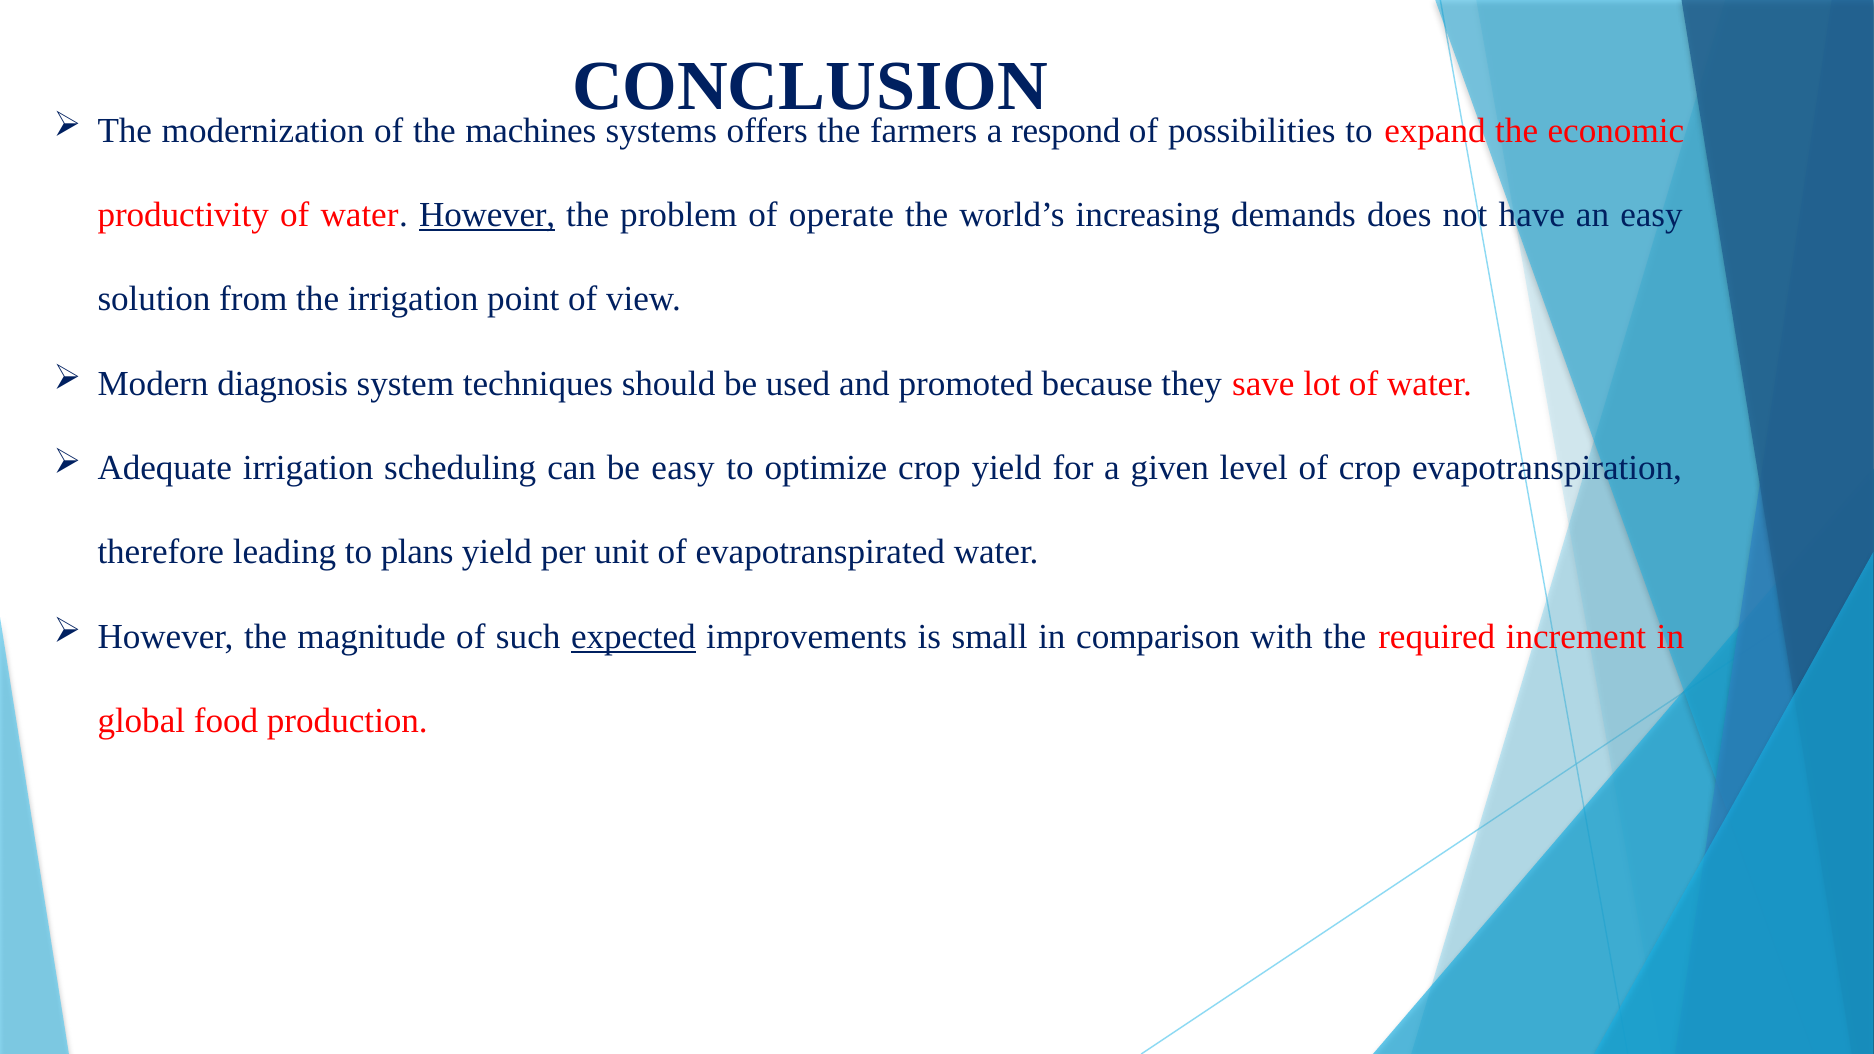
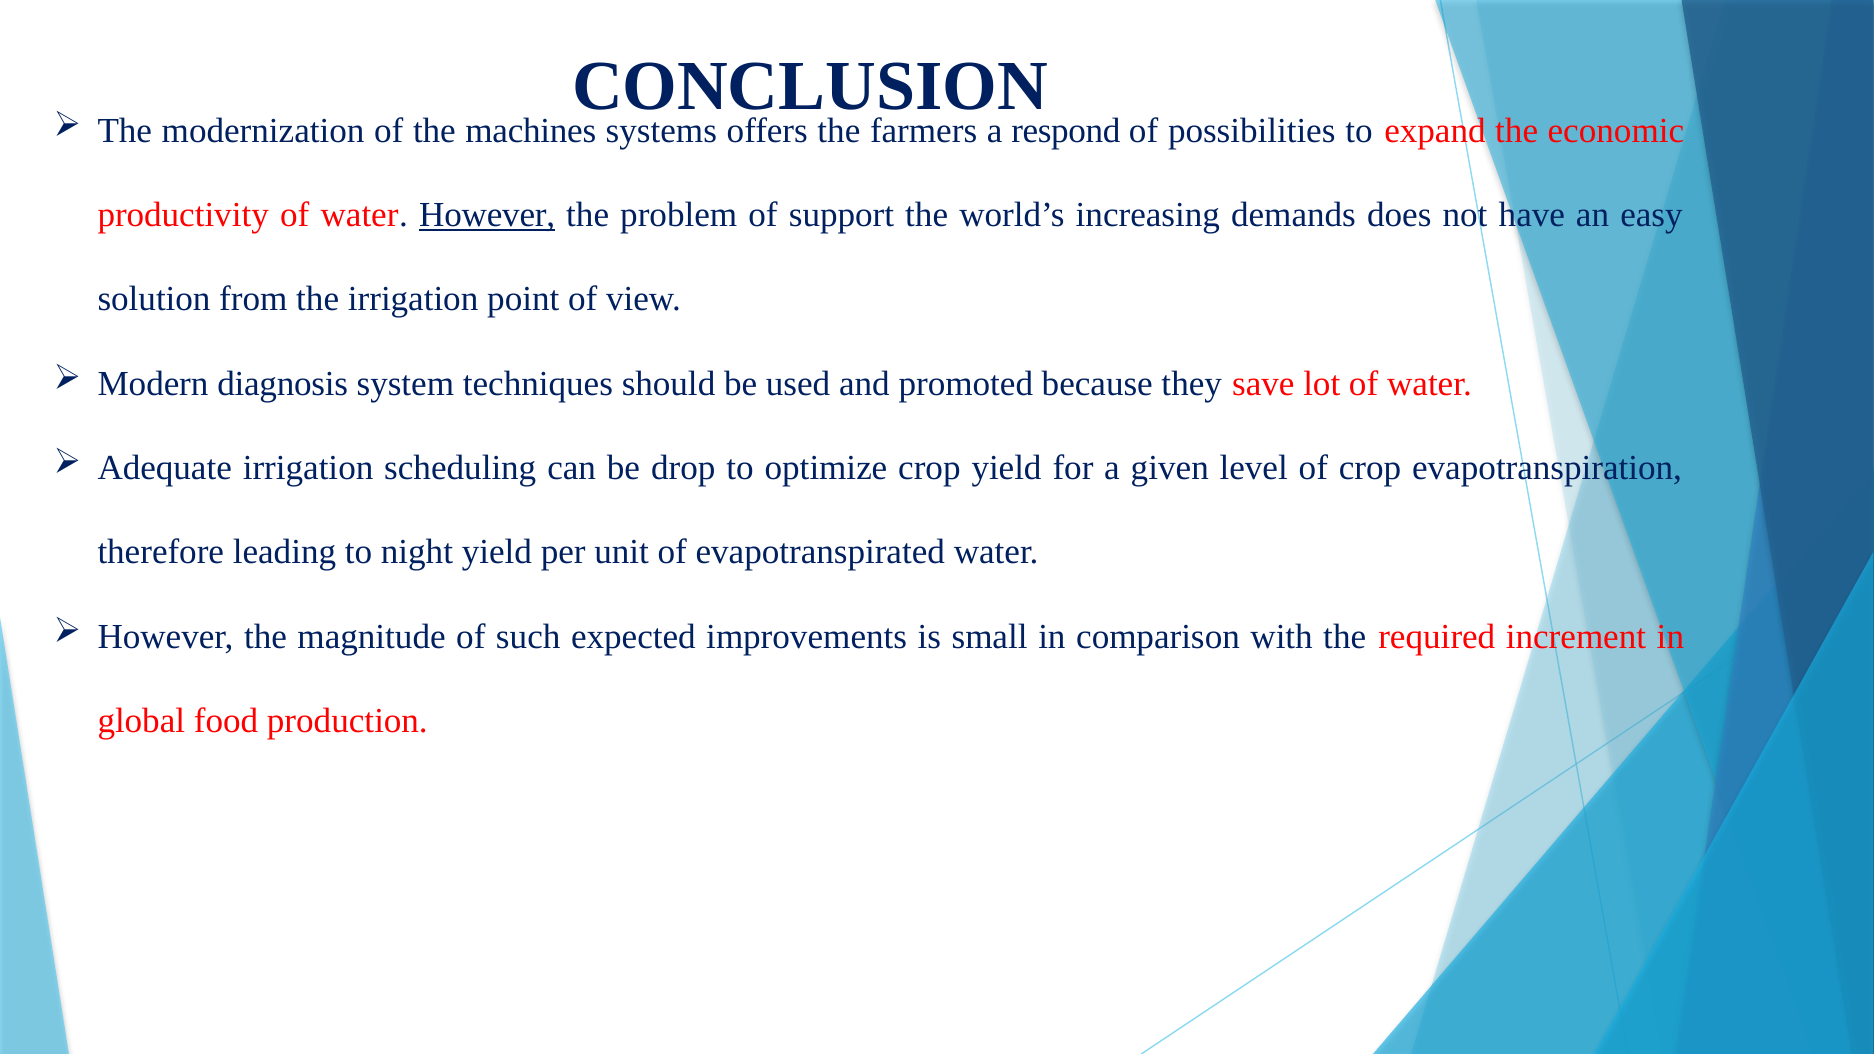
operate: operate -> support (842, 215)
be easy: easy -> drop (683, 468)
plans: plans -> night (417, 552)
expected underline: present -> none (633, 637)
